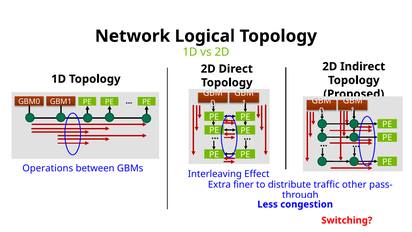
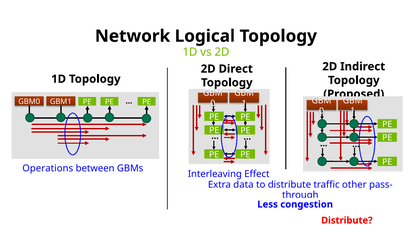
finer: finer -> data (243, 185)
Switching: Switching -> Distribute (347, 220)
